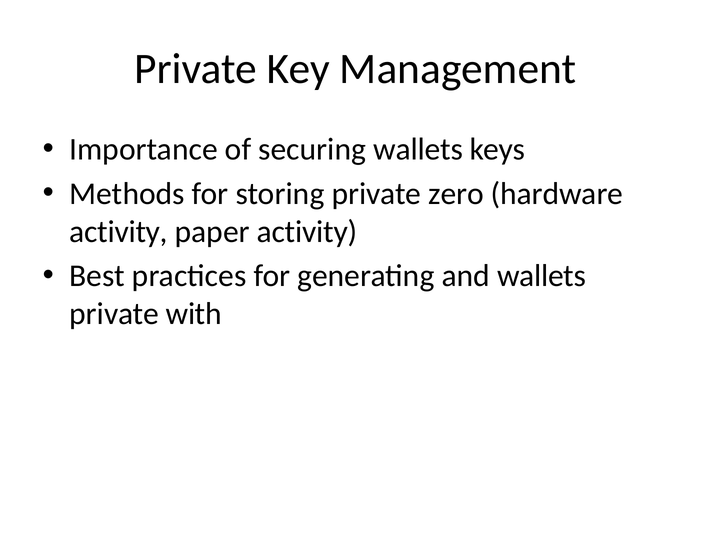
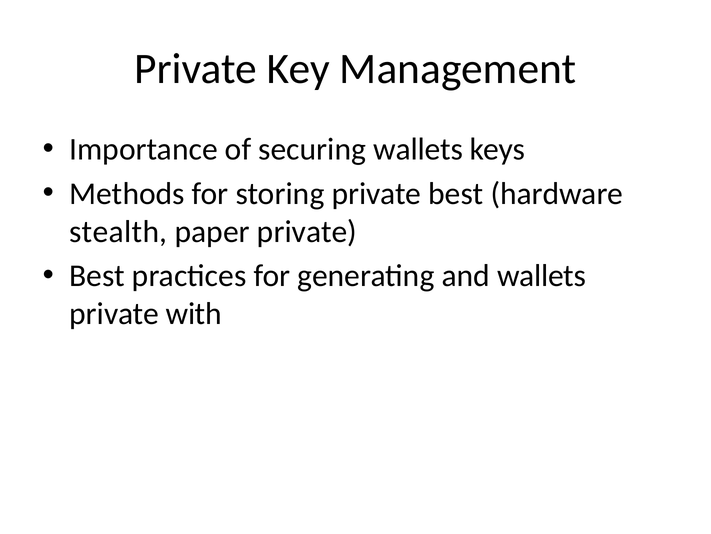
private zero: zero -> best (456, 193)
activity: activity -> stealth (118, 231)
paper activity: activity -> private (307, 231)
